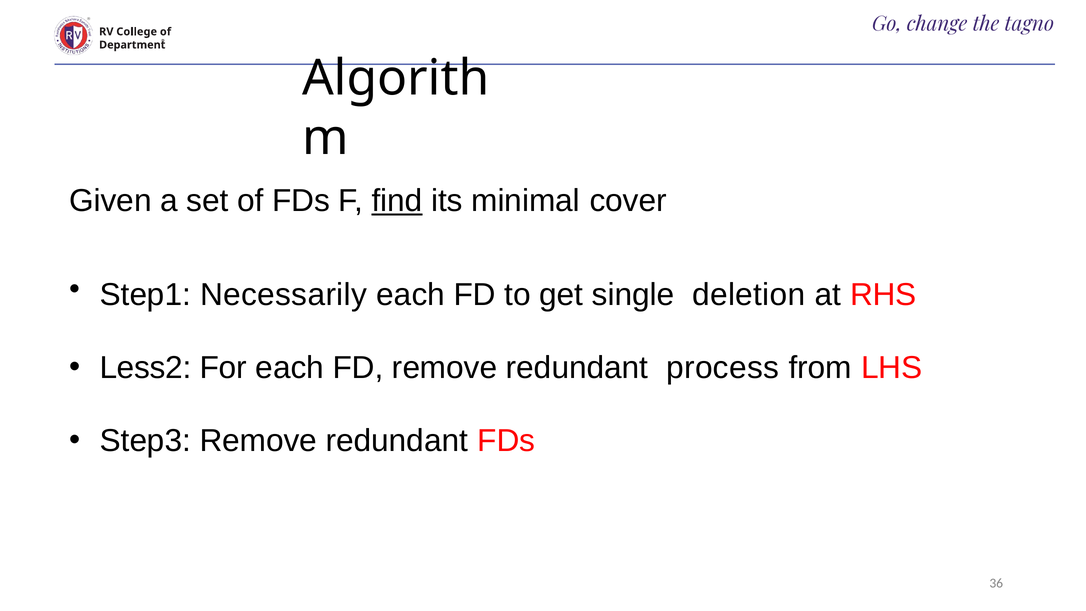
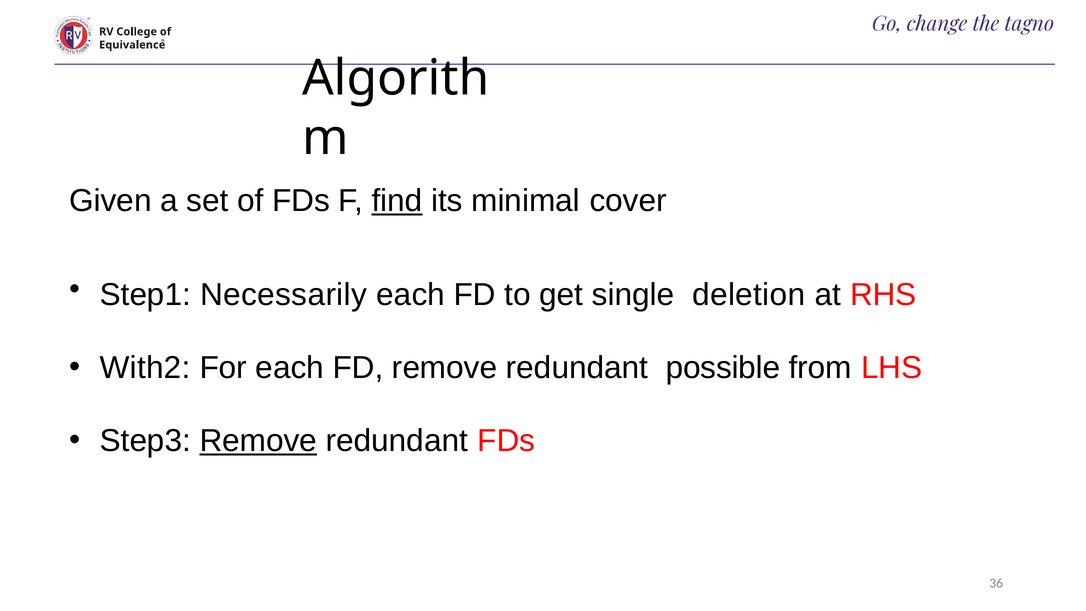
Department: Department -> Equivalence (132, 45)
Less2: Less2 -> With2 (145, 368)
process: process -> possible (723, 368)
Remove underline: none -> present (258, 441)
